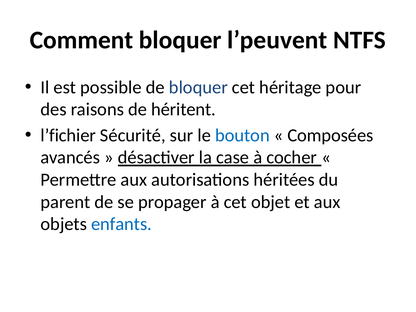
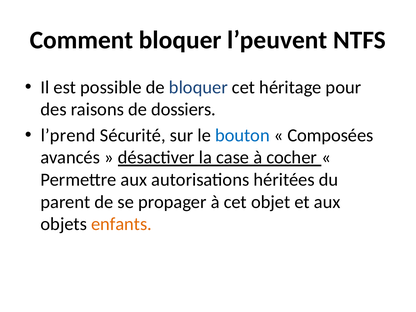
héritent: héritent -> dossiers (184, 109)
l’fichier: l’fichier -> l’prend (68, 135)
enfants colour: blue -> orange (121, 224)
